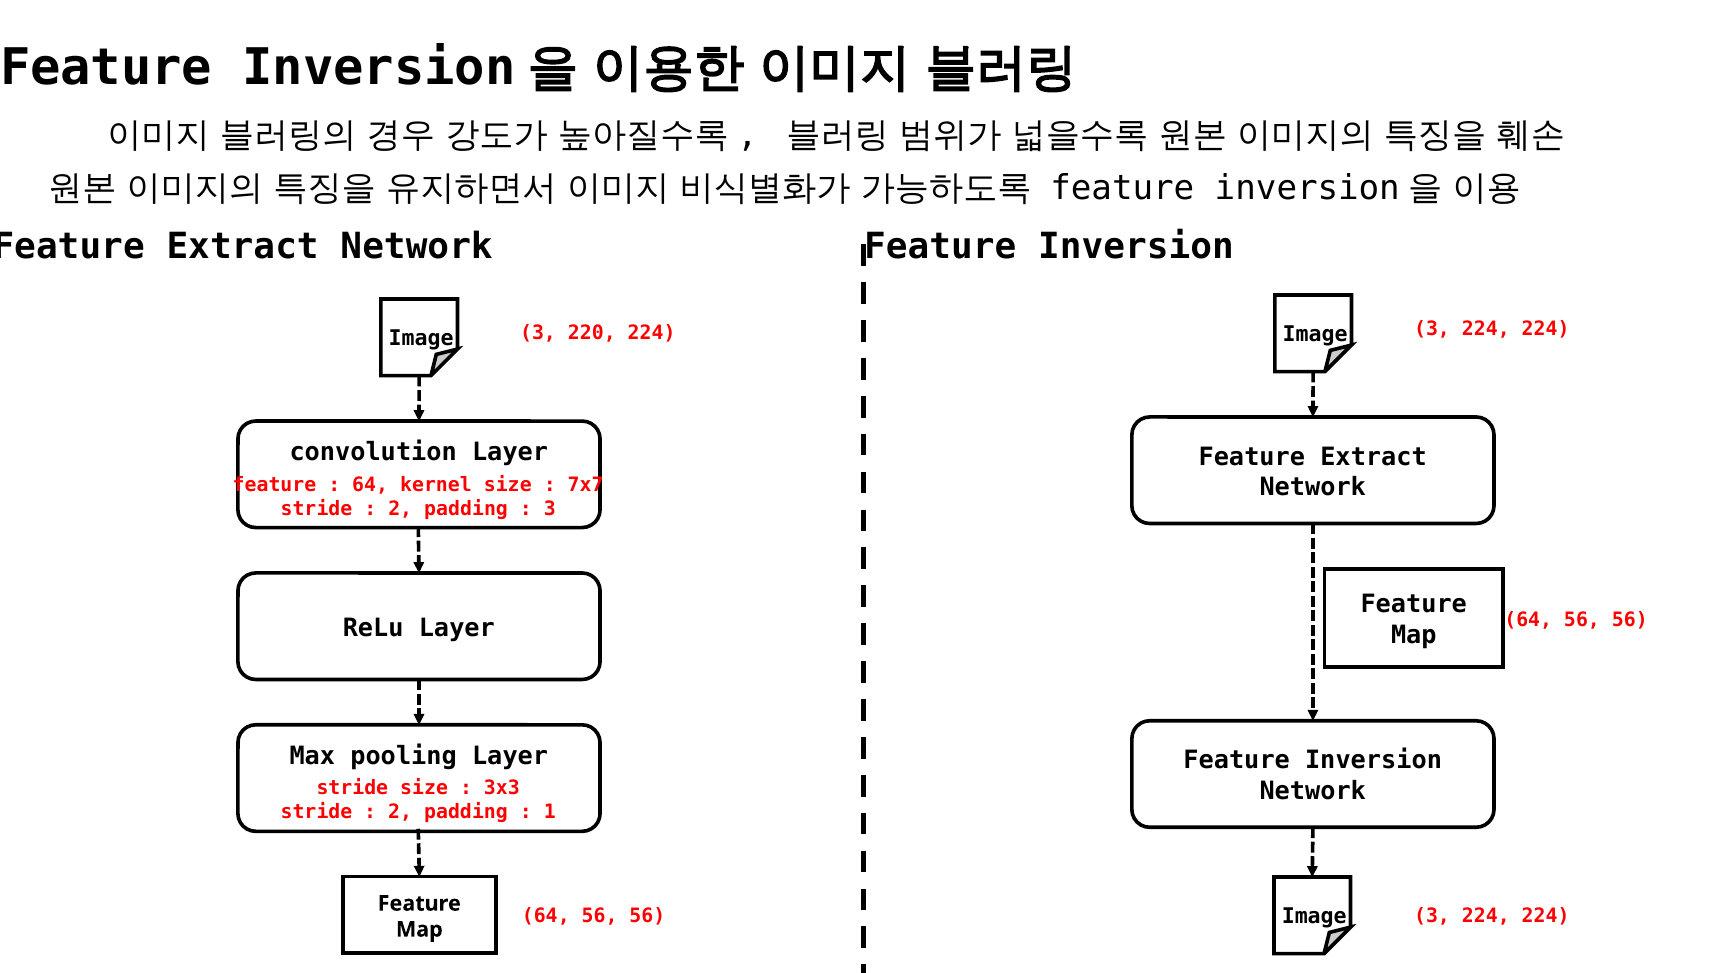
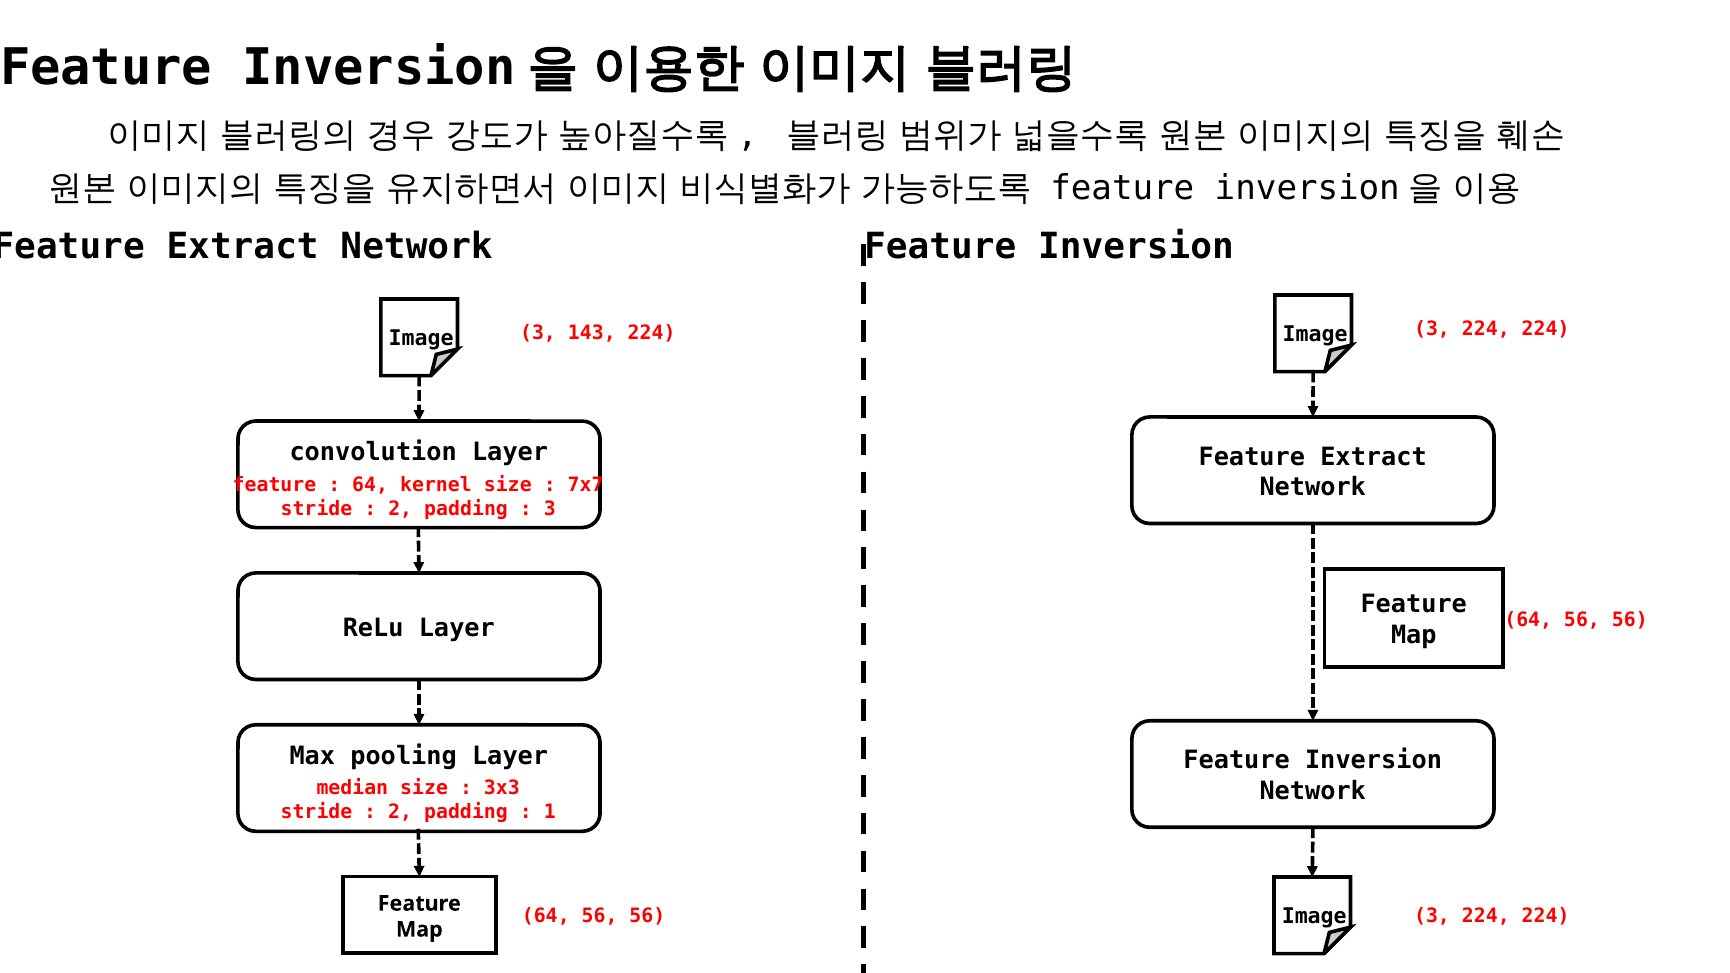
220: 220 -> 143 (592, 333)
stride: stride -> median (352, 788)
